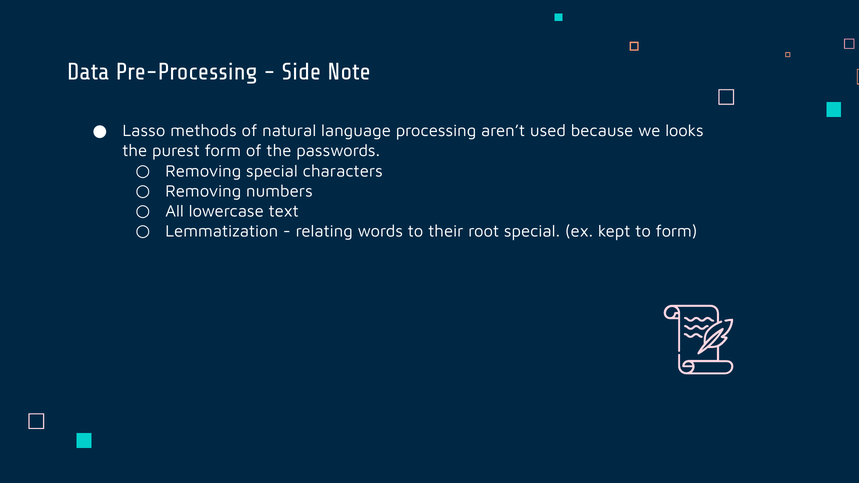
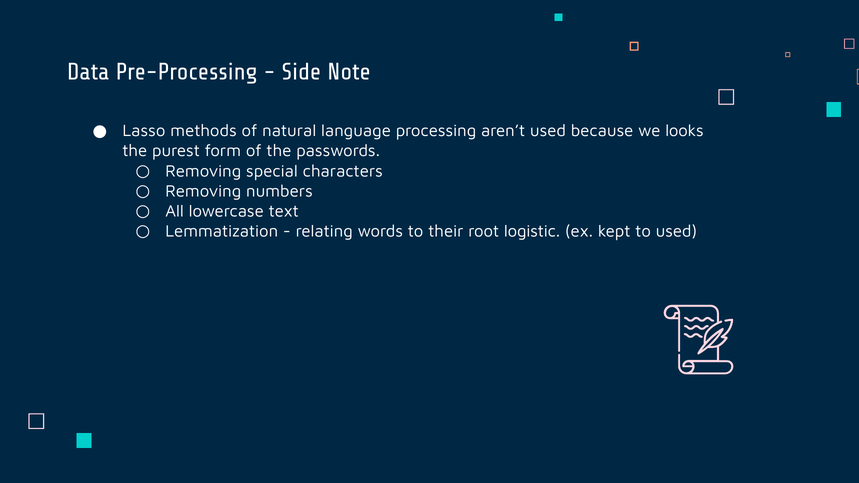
root special: special -> logistic (532, 231)
to form: form -> used (676, 231)
